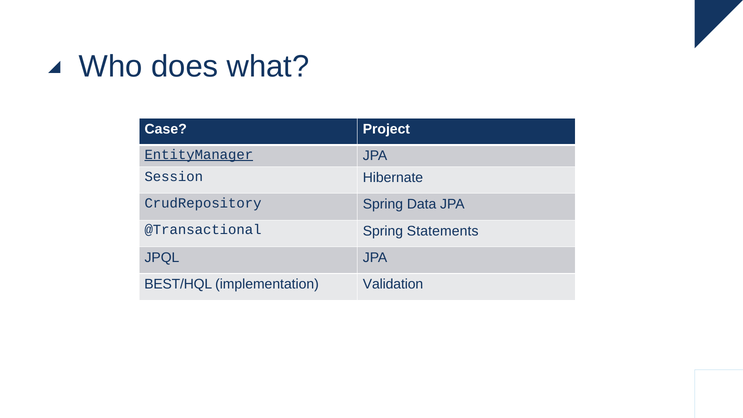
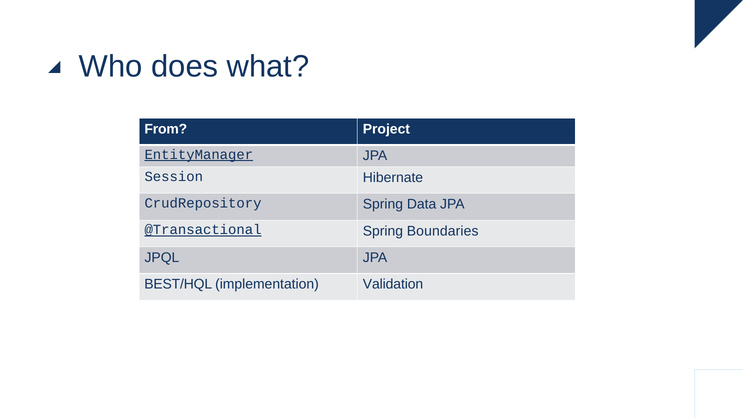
Case: Case -> From (166, 129)
@Transactional underline: none -> present (203, 230)
Statements: Statements -> Boundaries (443, 231)
